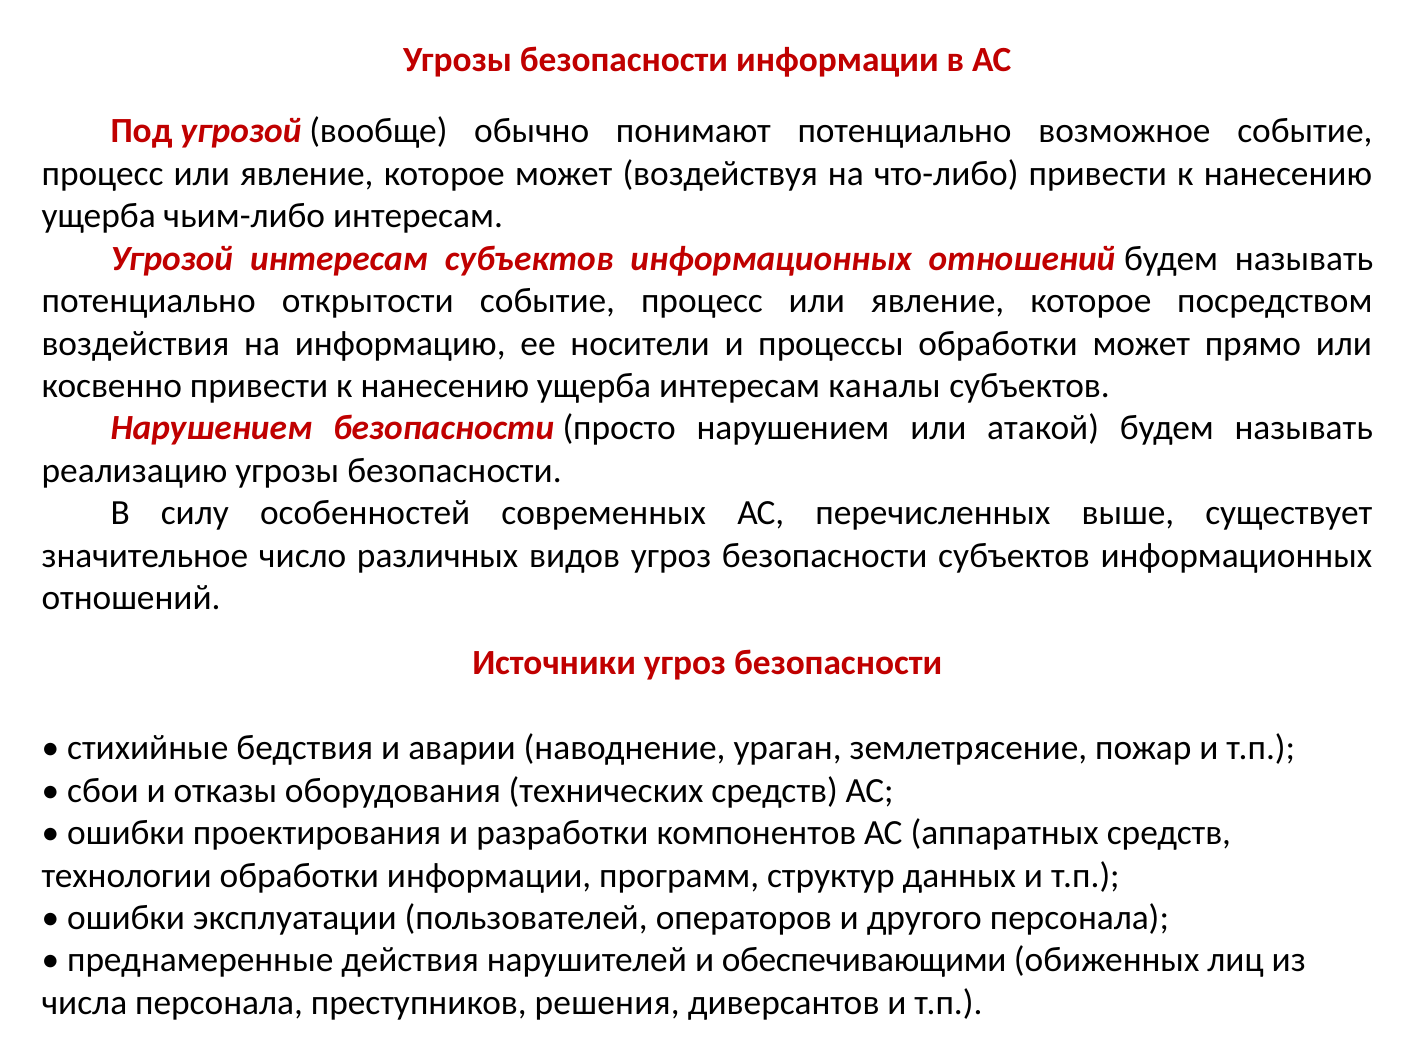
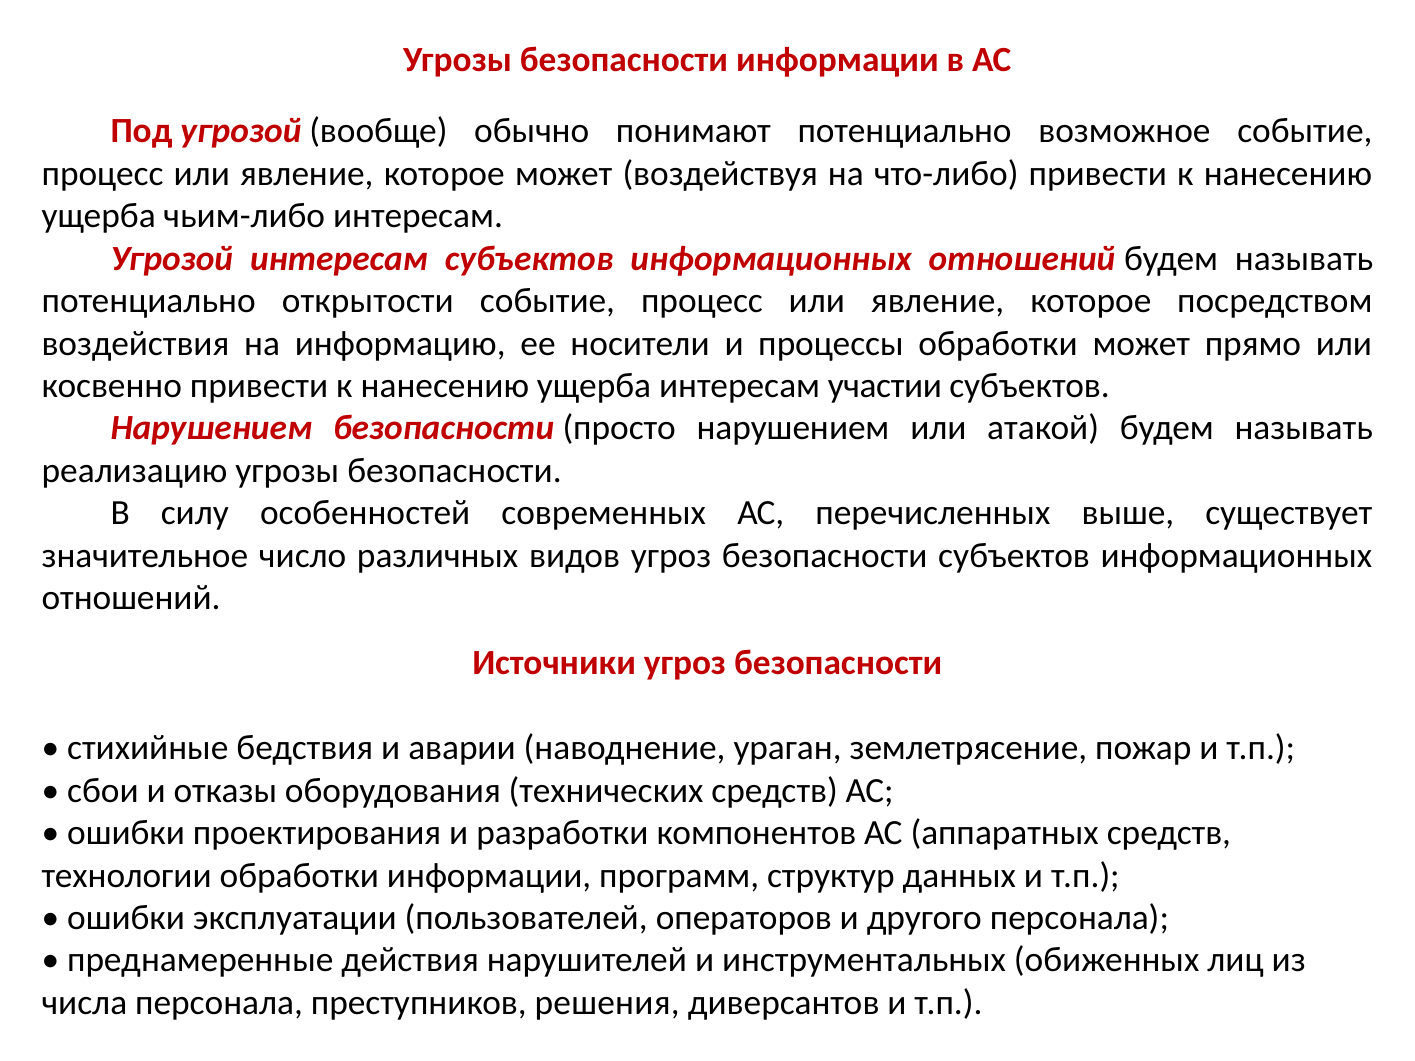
каналы: каналы -> участии (885, 386)
обеспечивающими: обеспечивающими -> инструментальных (864, 961)
